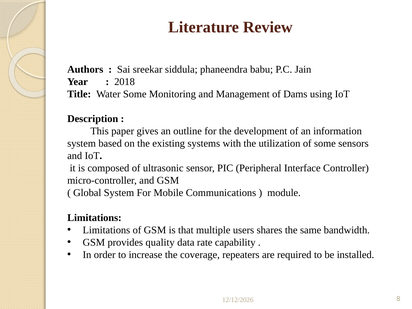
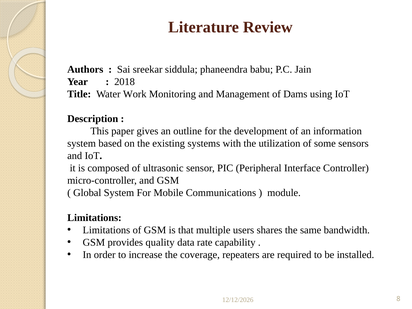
Water Some: Some -> Work (135, 94)
